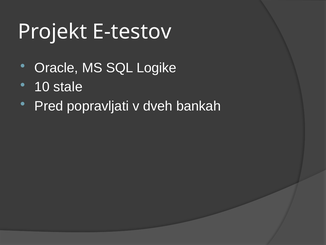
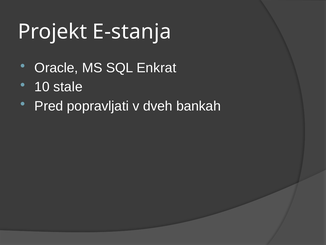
E-testov: E-testov -> E-stanja (132, 32)
Logike: Logike -> Enkrat (156, 68)
